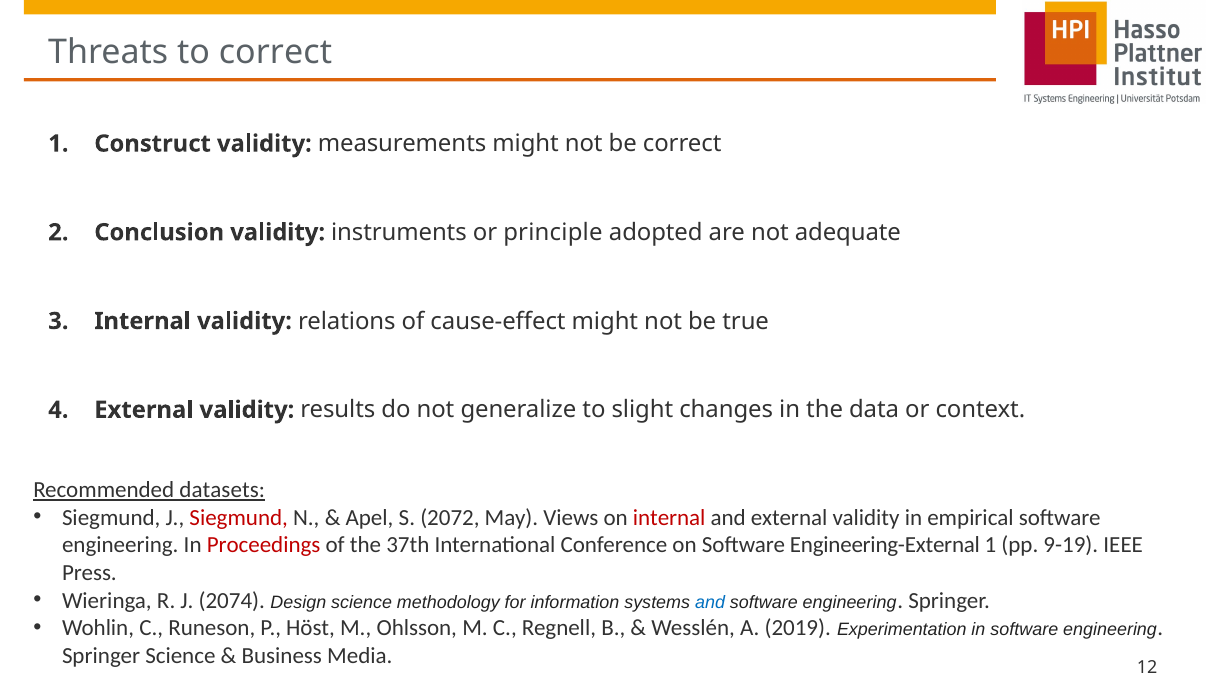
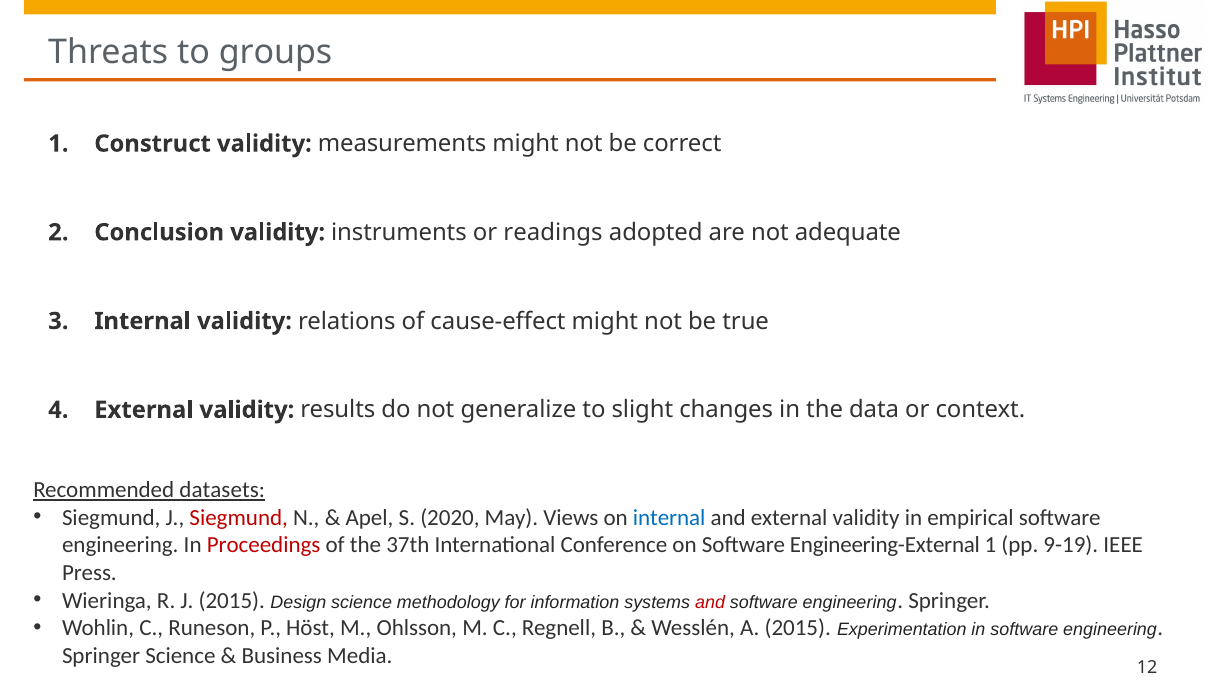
to correct: correct -> groups (276, 52)
principle: principle -> readings (553, 232)
2072: 2072 -> 2020 (450, 517)
internal colour: red -> blue (669, 517)
J 2074: 2074 -> 2015 (232, 600)
and colour: blue -> red (710, 602)
A 2019: 2019 -> 2015 (798, 628)
